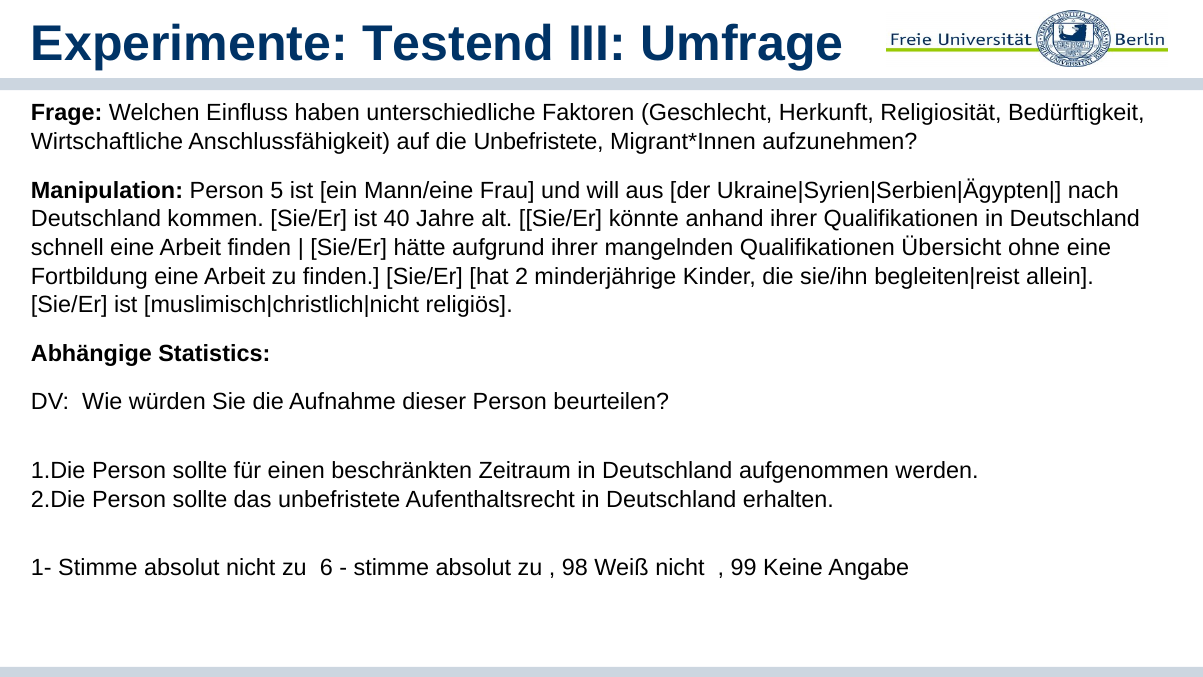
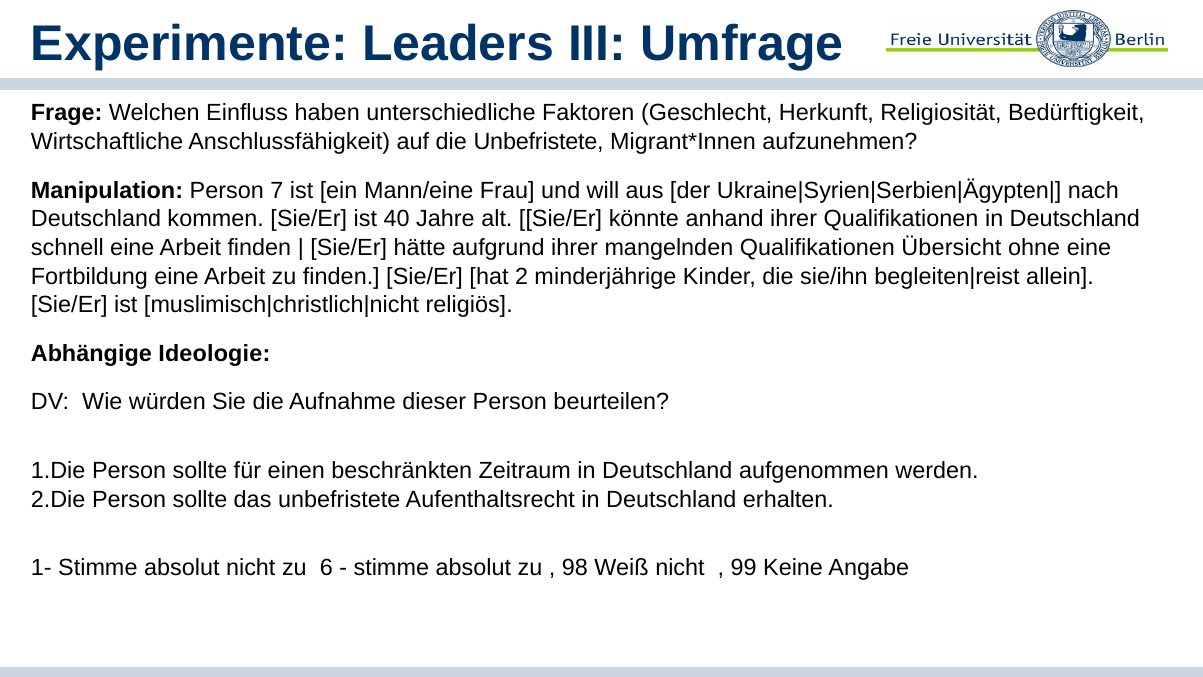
Testend: Testend -> Leaders (458, 44)
5: 5 -> 7 (277, 190)
Statistics: Statistics -> Ideologie (214, 353)
